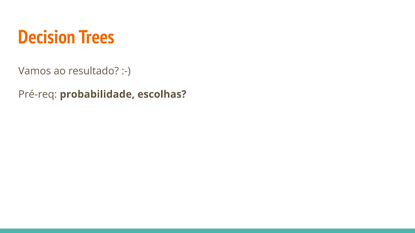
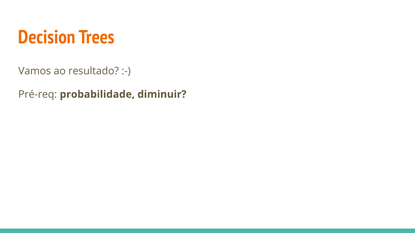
escolhas: escolhas -> diminuir (162, 95)
